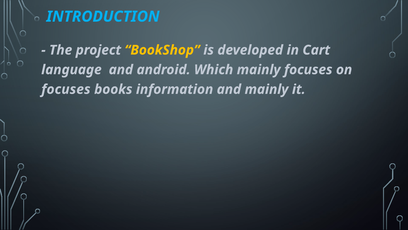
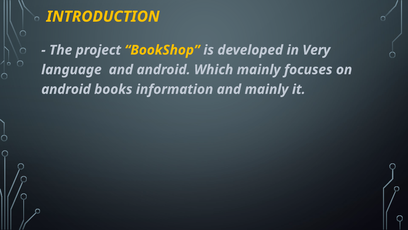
INTRODUCTION colour: light blue -> yellow (103, 17)
Cart: Cart -> Very (316, 50)
focuses: focuses -> android (66, 89)
